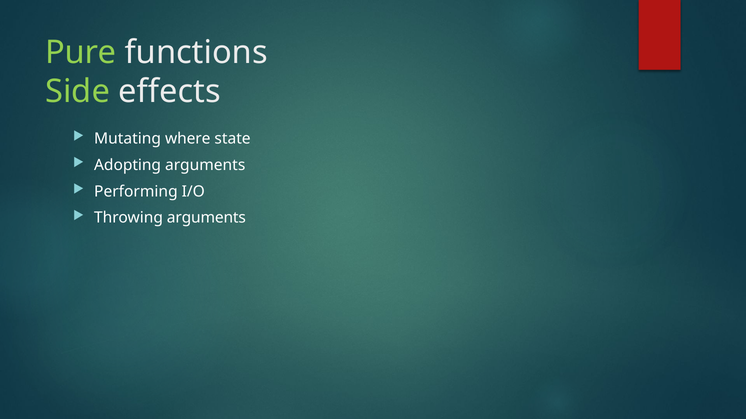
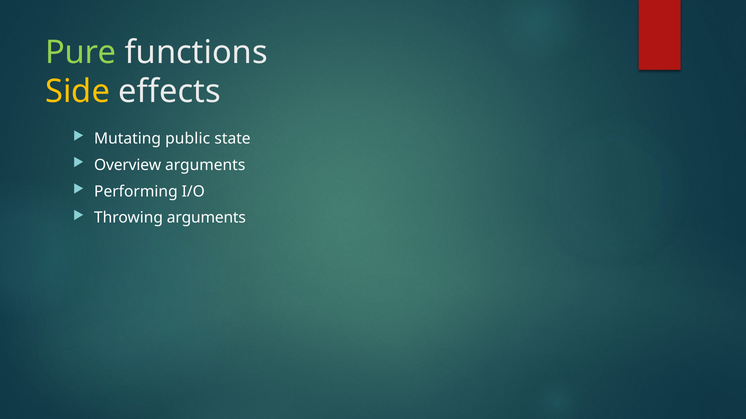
Side colour: light green -> yellow (78, 92)
where: where -> public (188, 139)
Adopting: Adopting -> Overview (128, 165)
